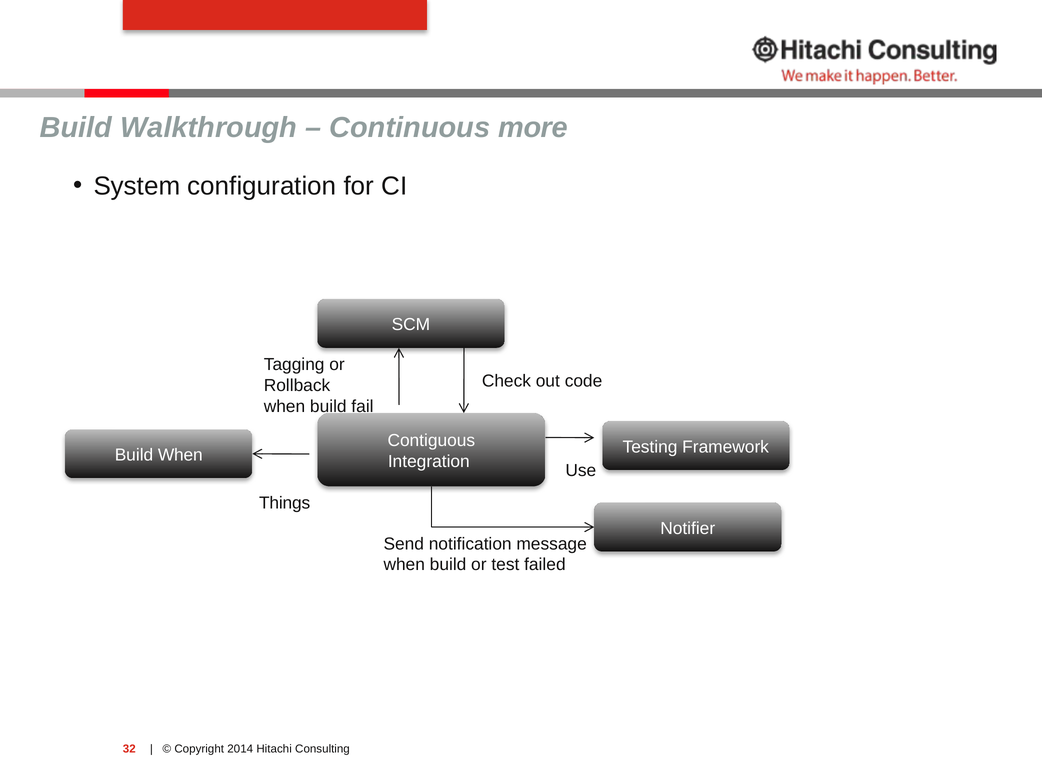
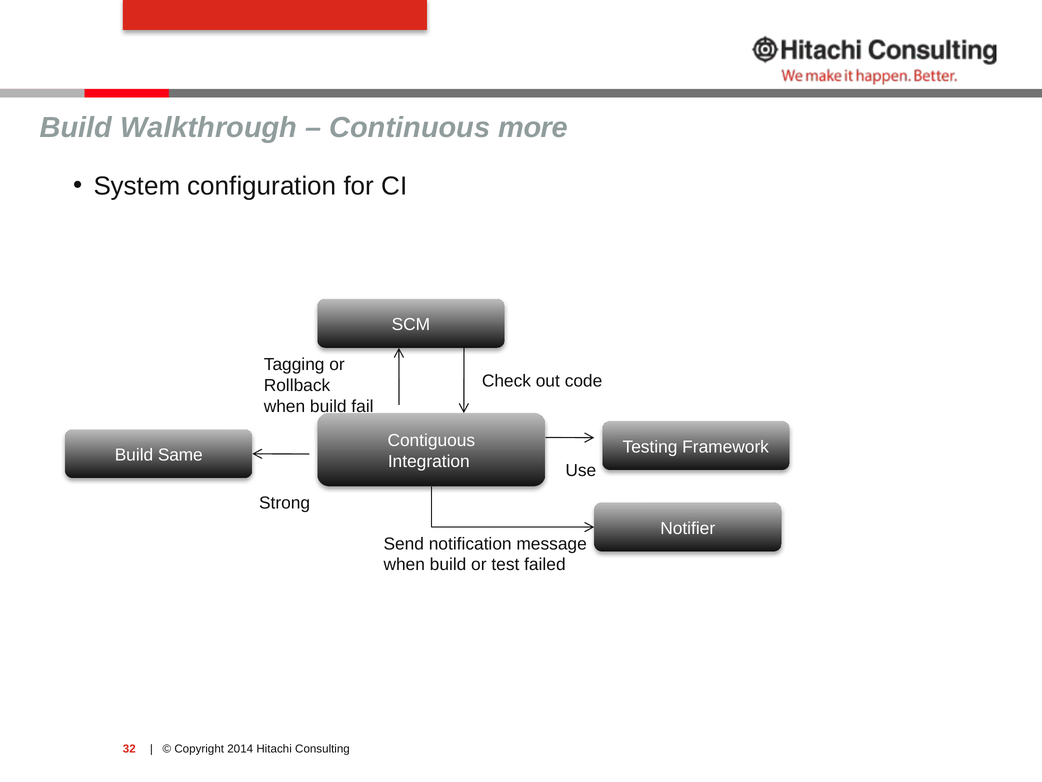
Build When: When -> Same (180, 455)
Things: Things -> Strong (285, 503)
